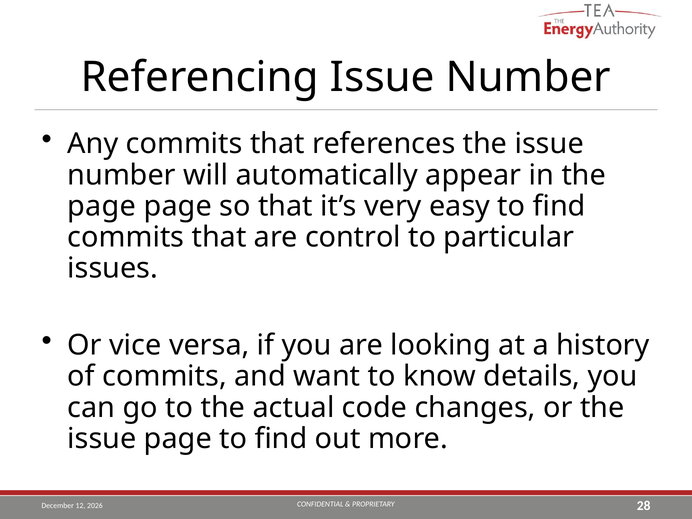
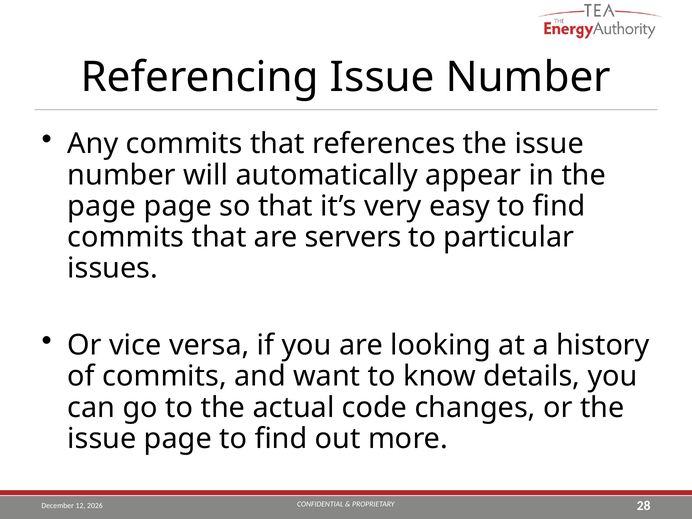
control: control -> servers (353, 237)
